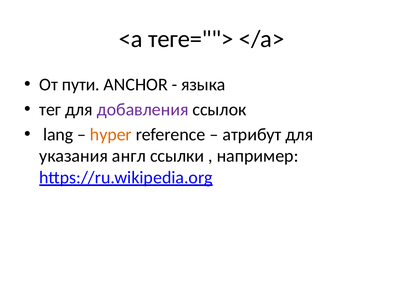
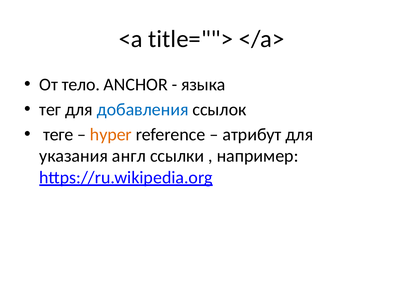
теге="">: теге=""> -> title=""> (191, 39)
пути: пути -> тело (81, 85)
добавления colour: purple -> blue (143, 110)
lang: lang -> теге (58, 135)
